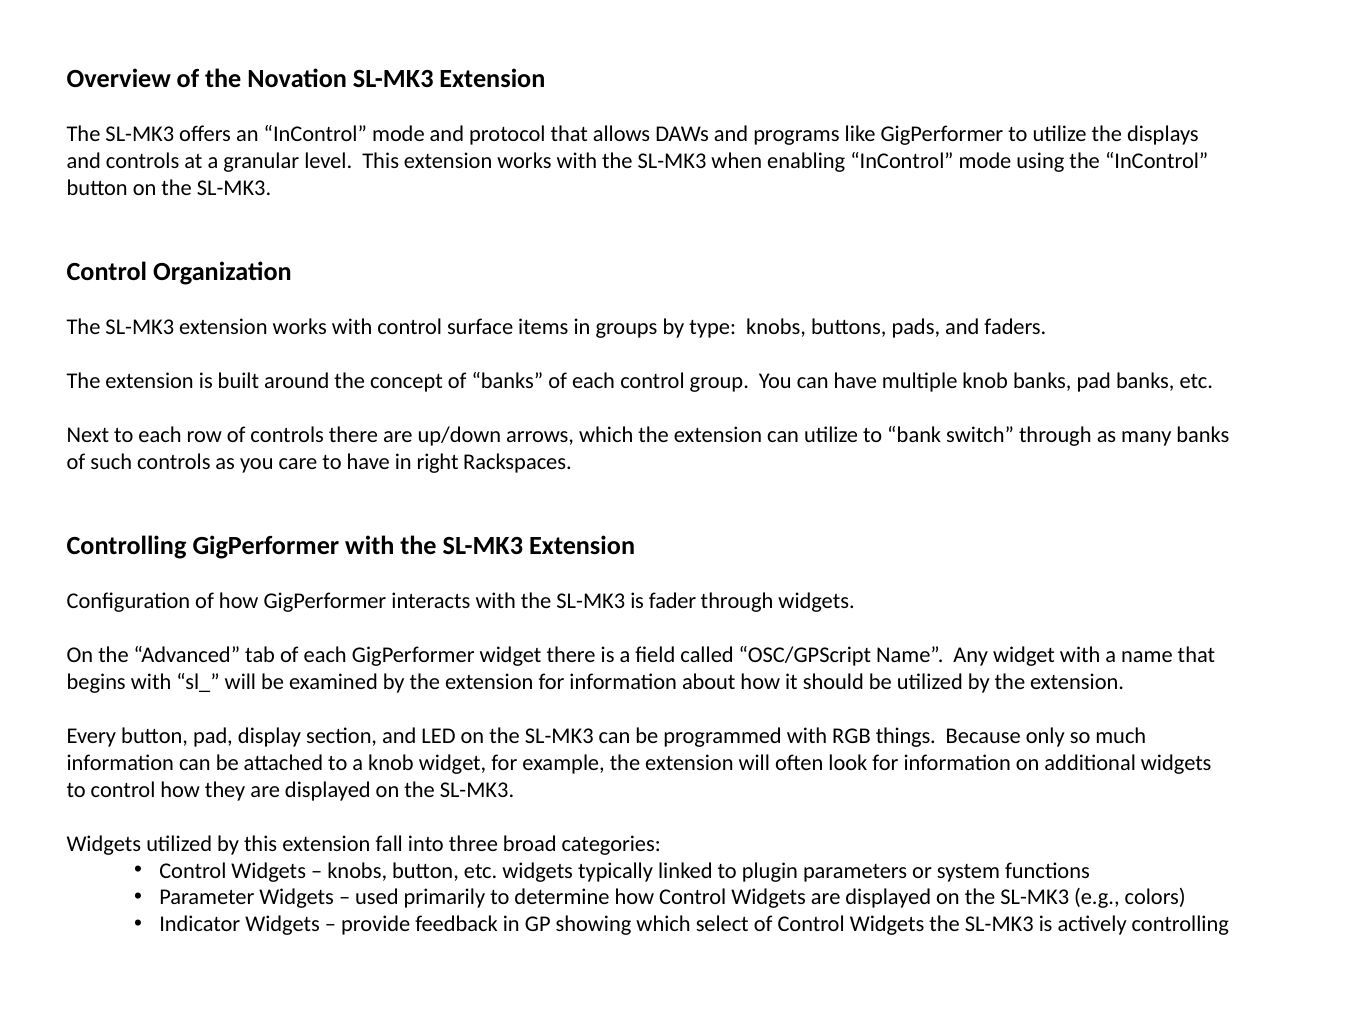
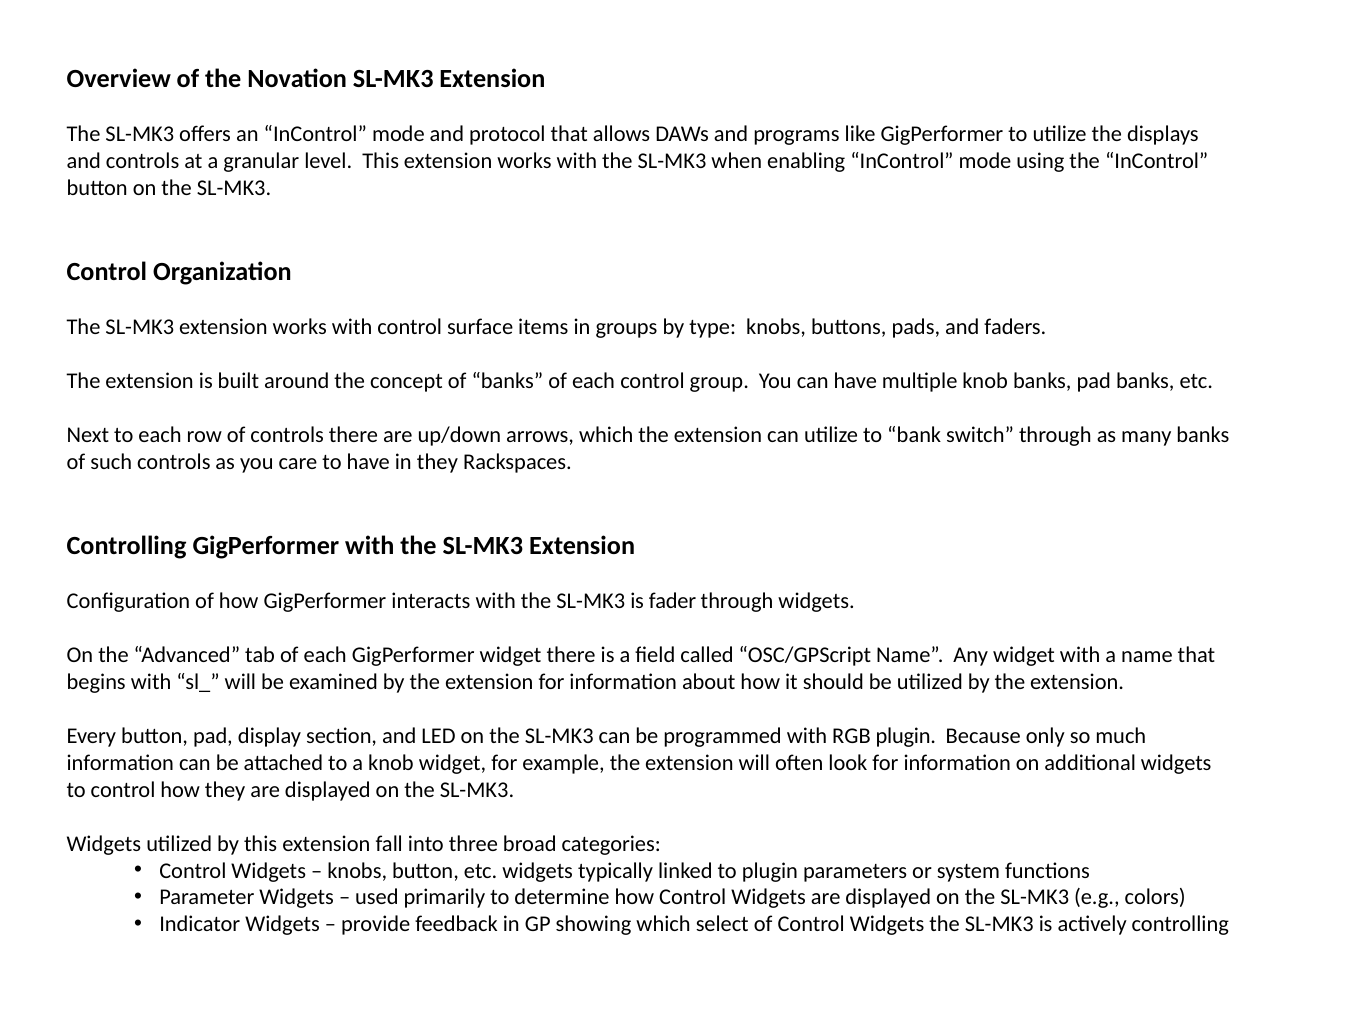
in right: right -> they (437, 462)
RGB things: things -> plugin (906, 736)
